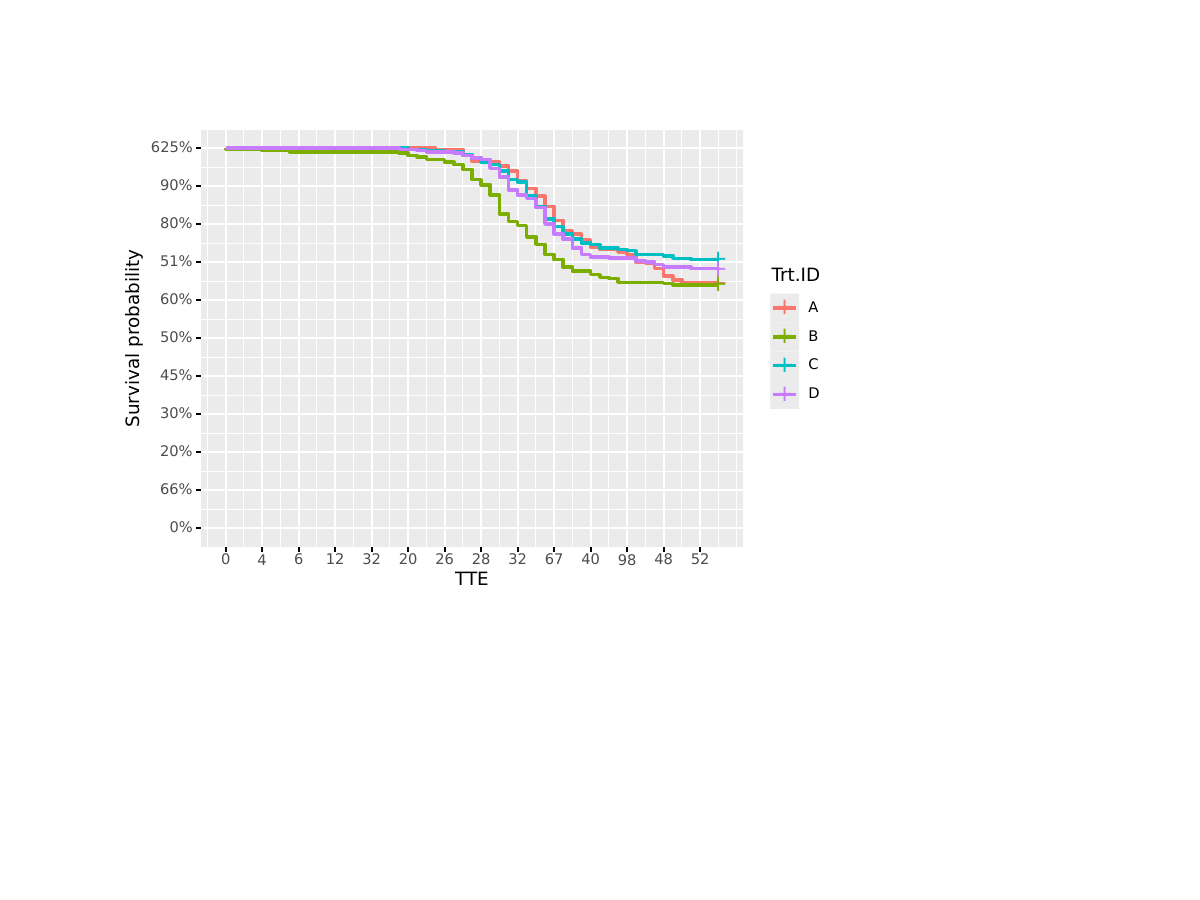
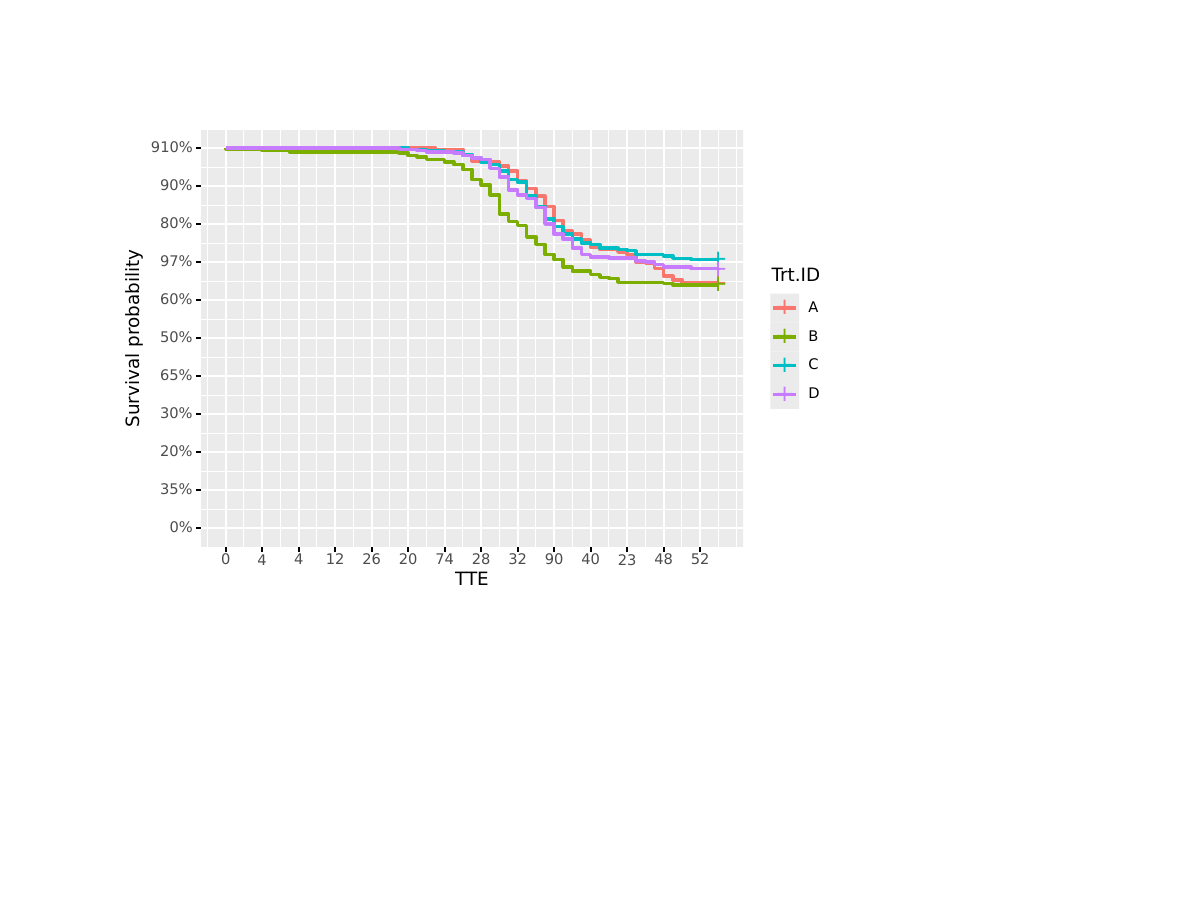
625%: 625% -> 910% (172, 147)
51%: 51% -> 97% (176, 261)
45%: 45% -> 65% (176, 375)
66%: 66% -> 35% (176, 489)
4 6: 6 -> 4 (299, 560)
12 32: 32 -> 26 (372, 560)
26: 26 -> 74 (445, 560)
67: 67 -> 90 (554, 560)
98: 98 -> 23 (627, 560)
